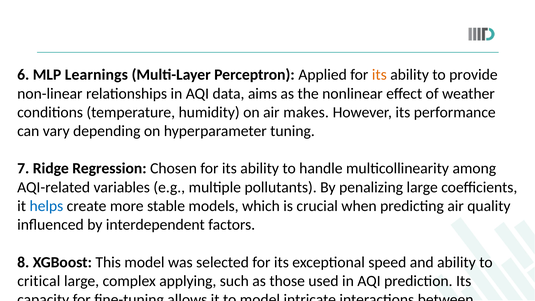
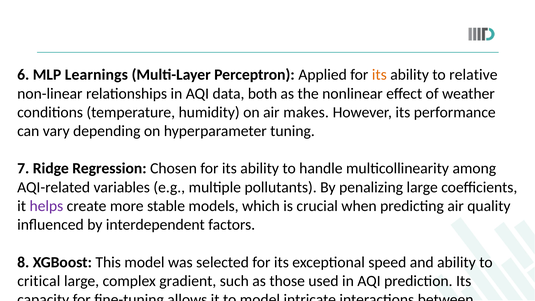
provide: provide -> relative (473, 75)
aims: aims -> both (263, 94)
helps colour: blue -> purple (46, 206)
applying: applying -> gradient (188, 281)
